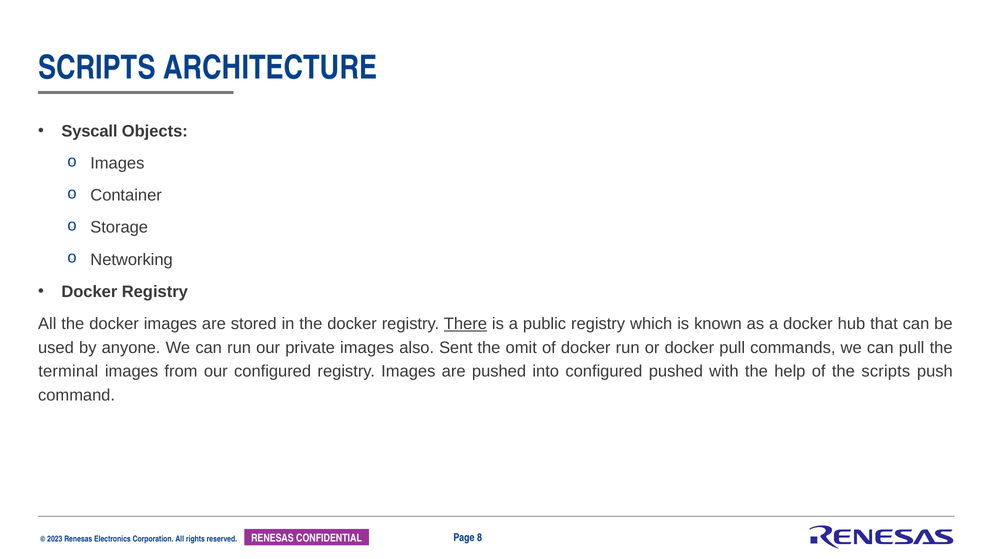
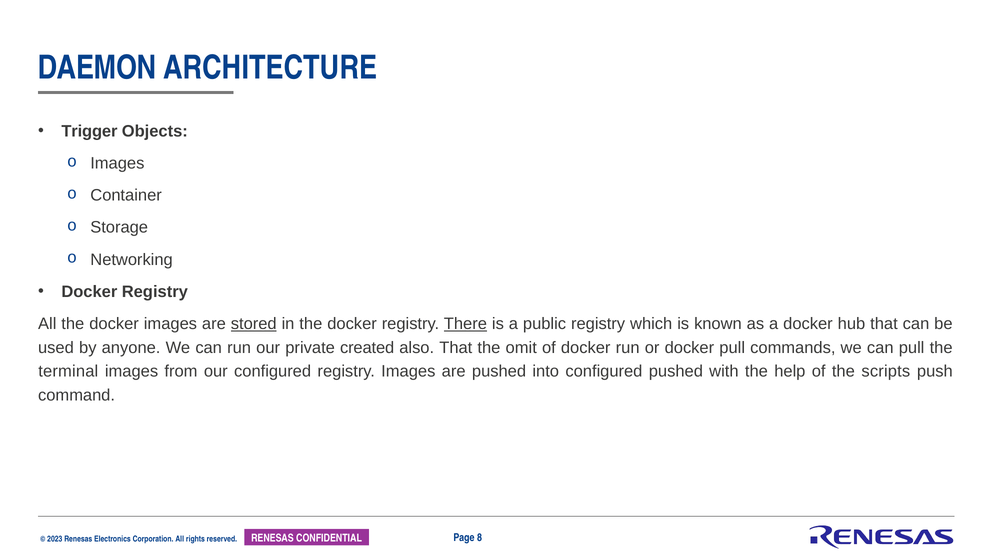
SCRIPTS: SCRIPTS -> DAEMON (97, 68)
Syscall: Syscall -> Trigger (89, 131)
stored underline: none -> present (254, 324)
private images: images -> created (367, 347)
also Sent: Sent -> That (456, 347)
